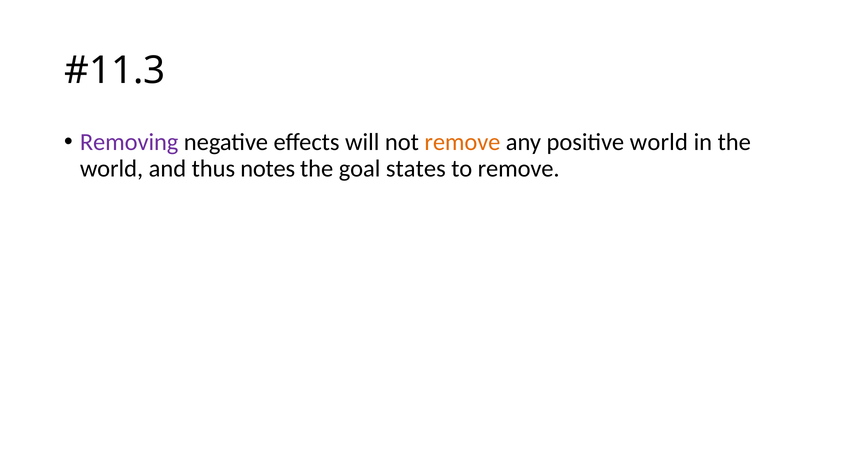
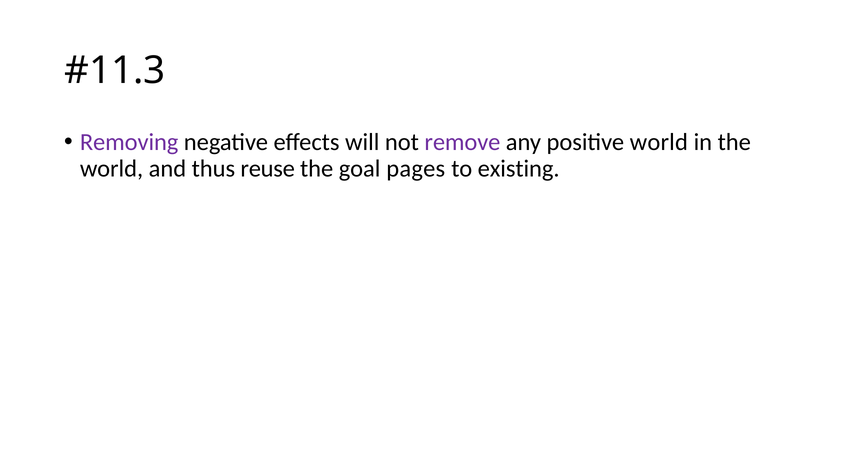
remove colour: orange -> purple (462, 142)
notes: notes -> reuse (268, 169)
states: states -> pages (416, 169)
to remove: remove -> existing (519, 169)
